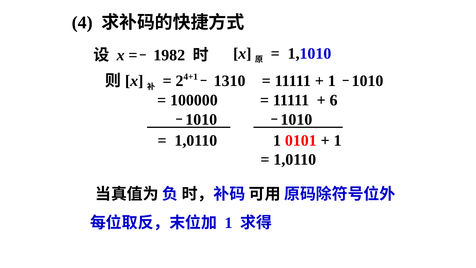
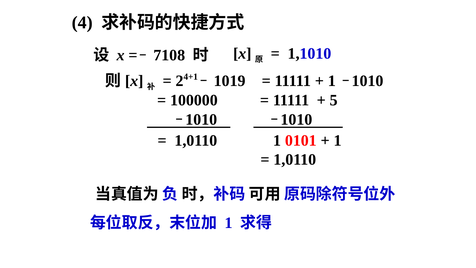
1982: 1982 -> 7108 (169, 55)
1310: 1310 -> 1019 (230, 81)
6: 6 -> 5 (334, 100)
